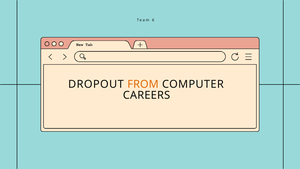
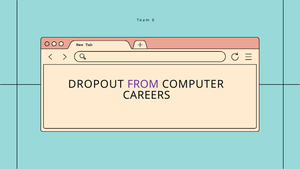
FROM colour: orange -> purple (143, 84)
